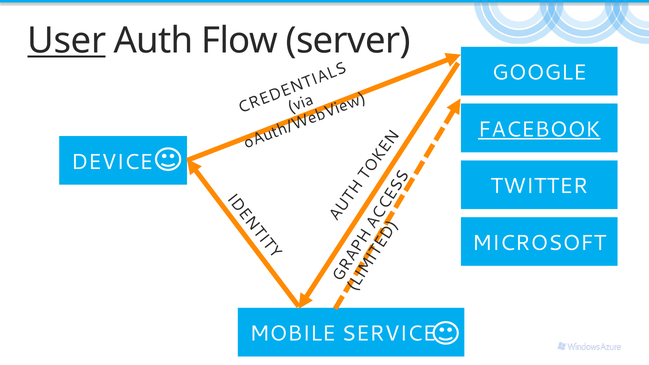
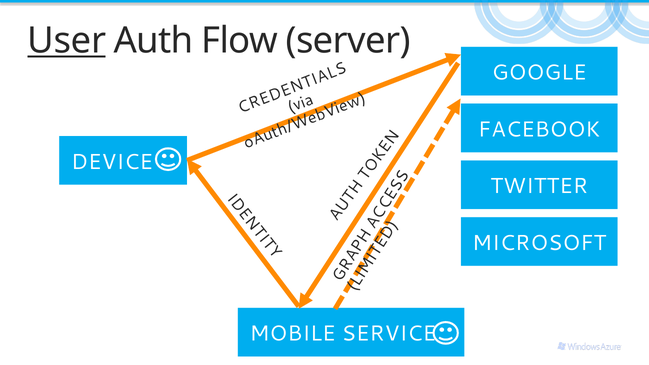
FACEBOOK underline: present -> none (539, 130)
